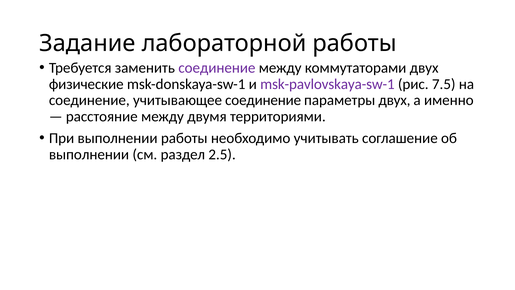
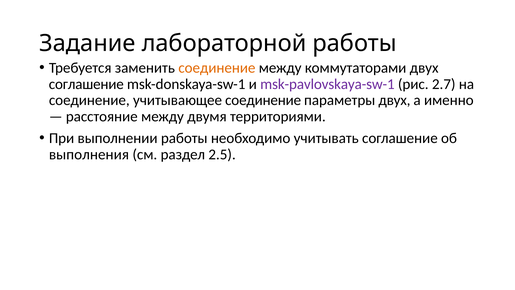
соединение colour: purple -> orange (217, 68)
физические: физические -> соглашение (86, 84)
7.5: 7.5 -> 2.7 (444, 84)
выполнении: выполнении -> выполнения (89, 154)
